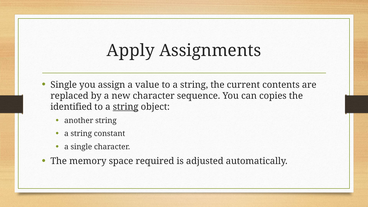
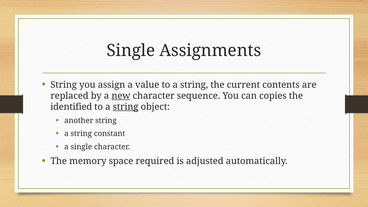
Apply: Apply -> Single (131, 50)
Single: Single -> String (64, 85)
new underline: none -> present (121, 96)
